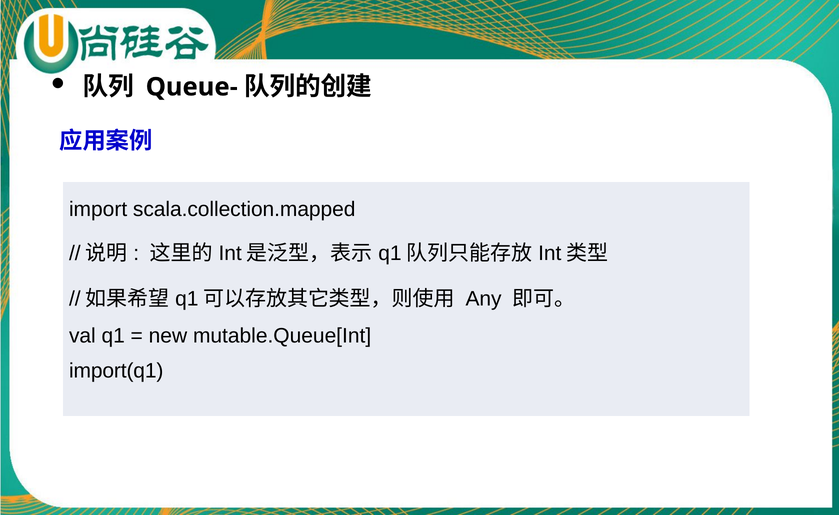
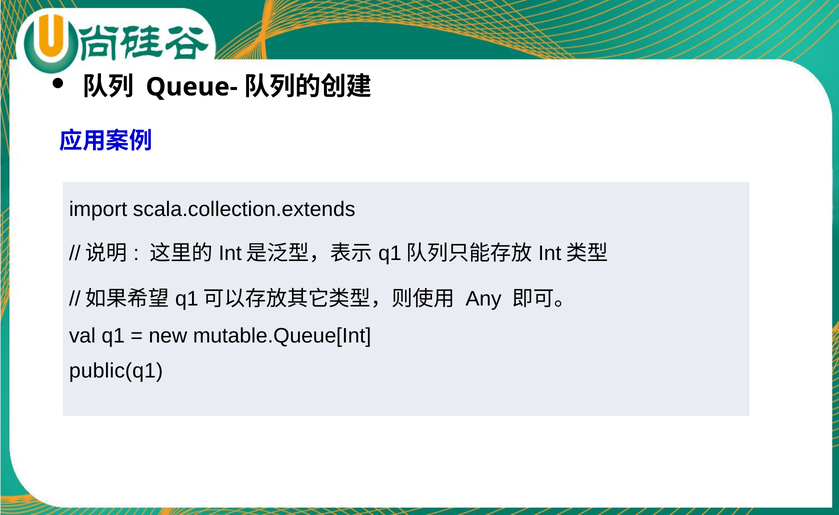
scala.collection.mapped: scala.collection.mapped -> scala.collection.extends (244, 210)
import(q1: import(q1 -> public(q1 (116, 371)
